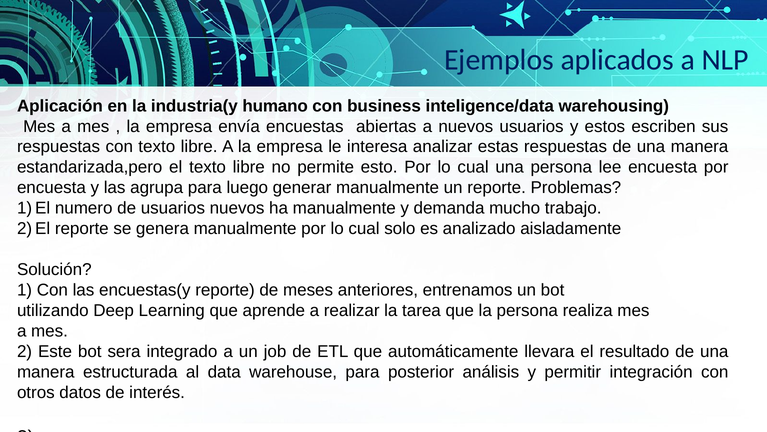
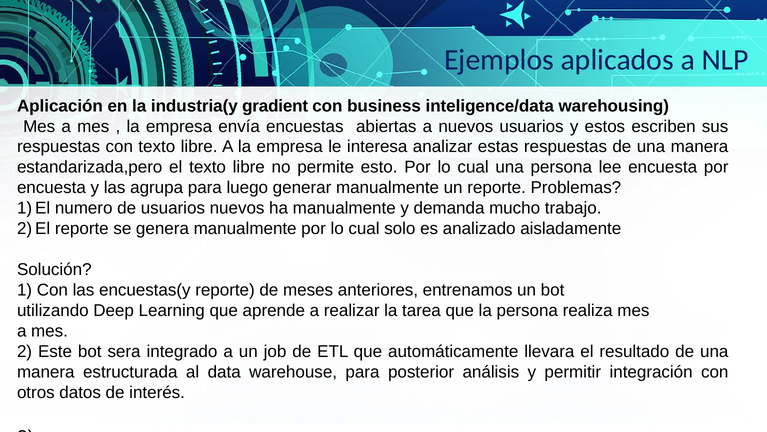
humano: humano -> gradient (275, 106)
